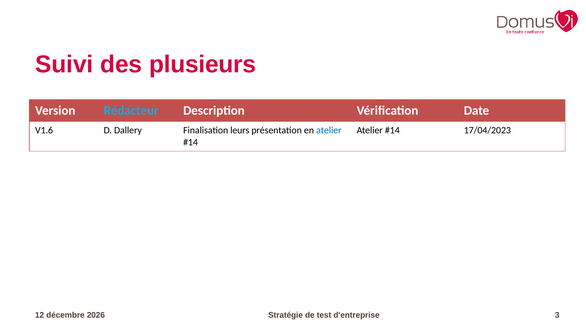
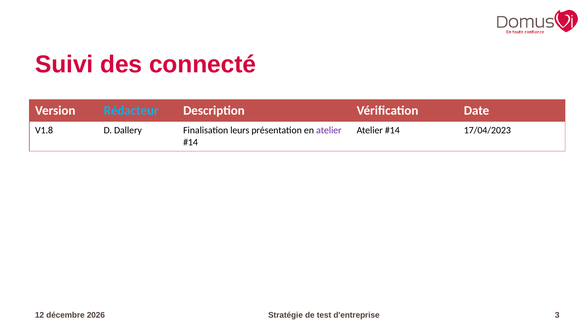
plusieurs: plusieurs -> connecté (203, 64)
V1.6: V1.6 -> V1.8 (44, 130)
atelier colour: blue -> purple (329, 130)
